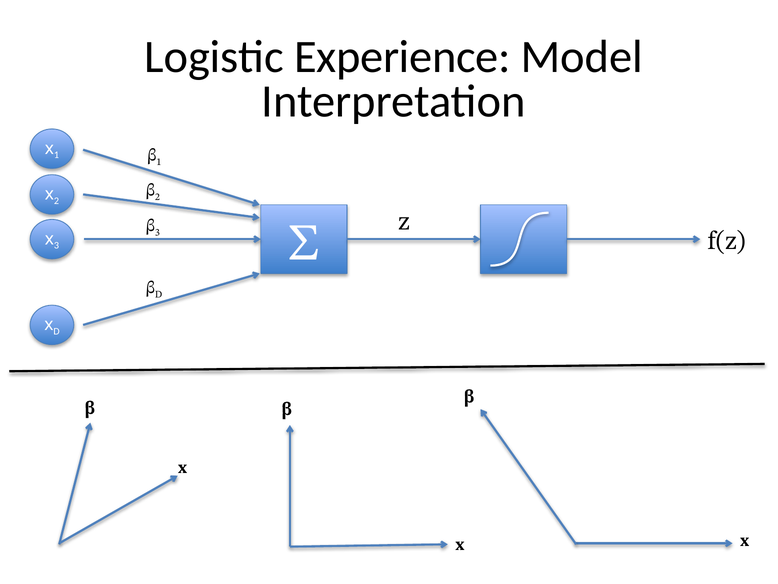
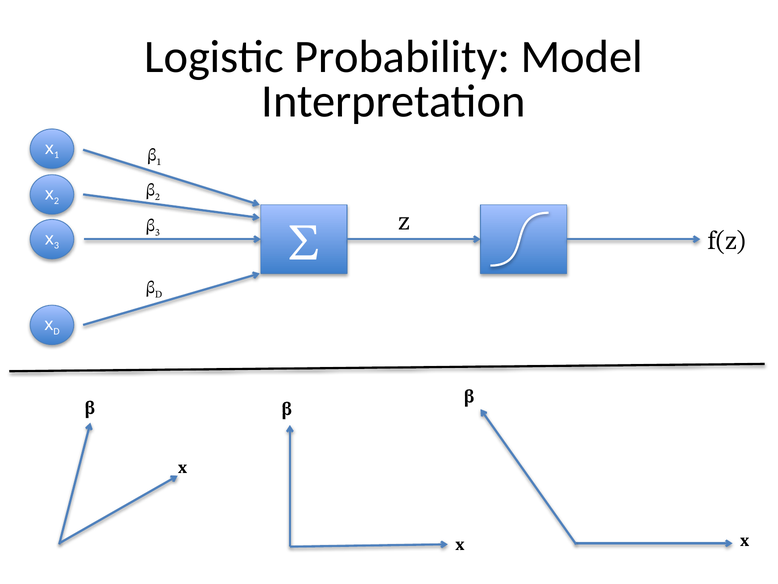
Experience: Experience -> Probability (402, 57)
